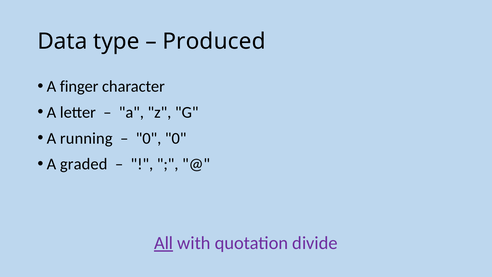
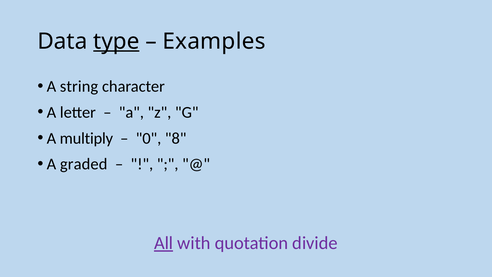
type underline: none -> present (116, 41)
Produced: Produced -> Examples (214, 41)
finger: finger -> string (79, 87)
running: running -> multiply (86, 138)
0 0: 0 -> 8 (176, 138)
